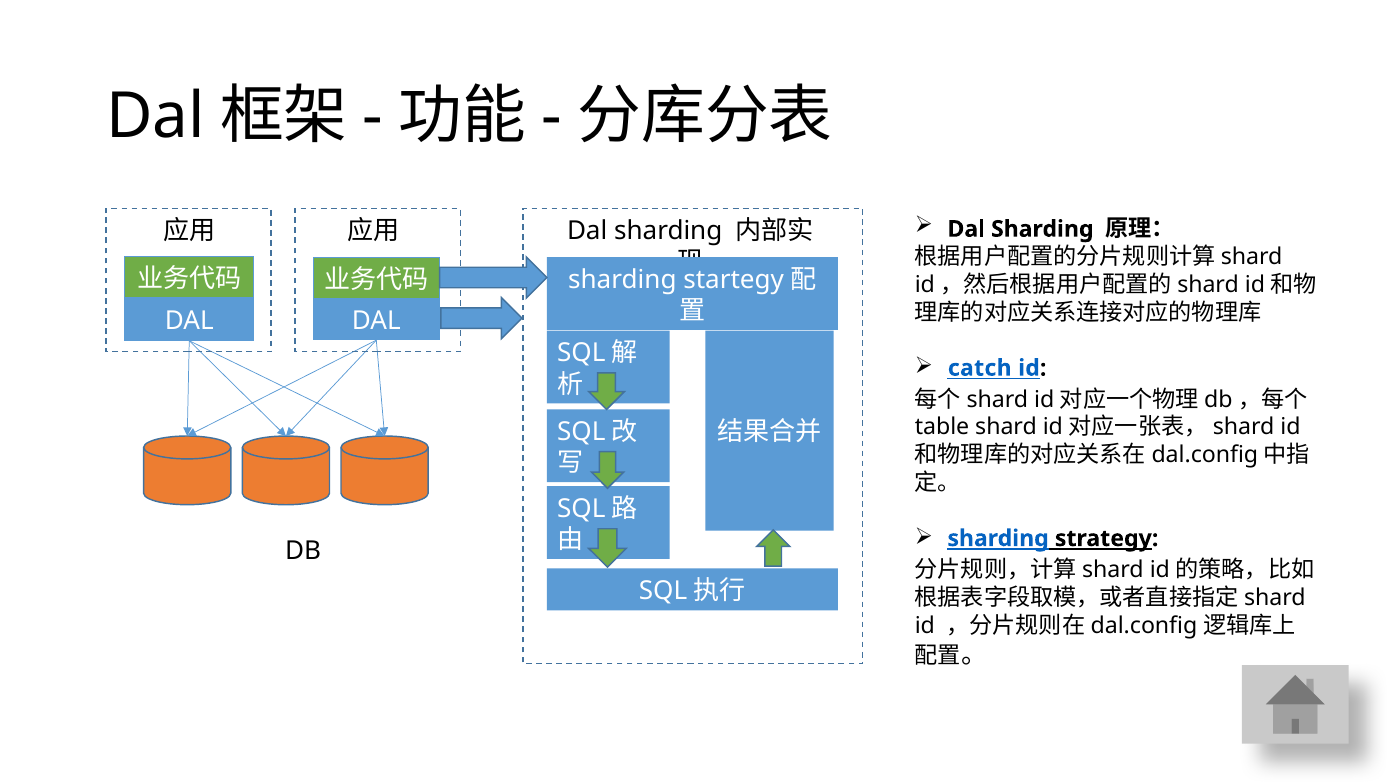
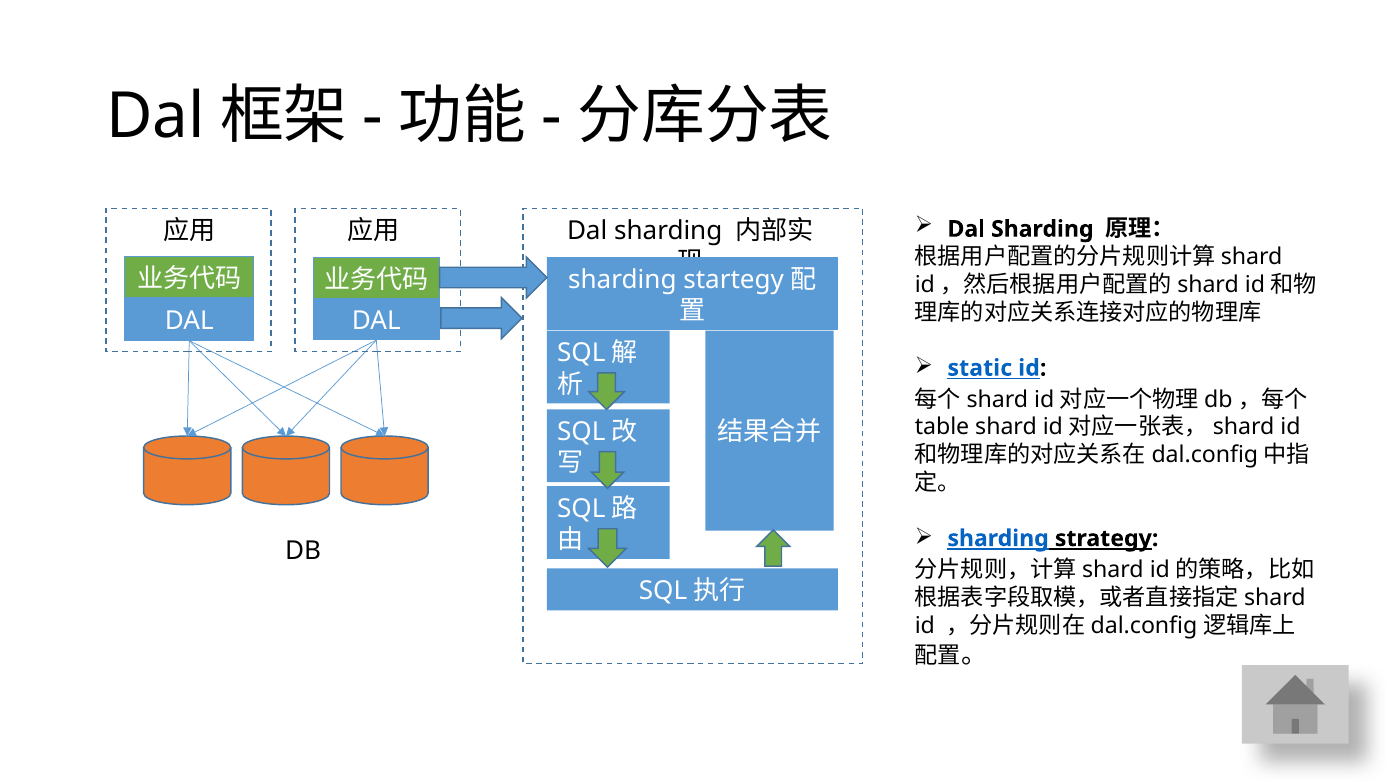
catch: catch -> static (980, 368)
